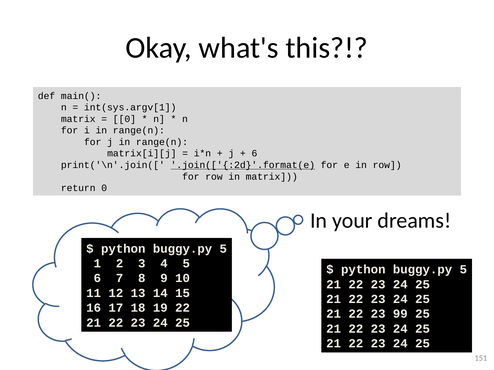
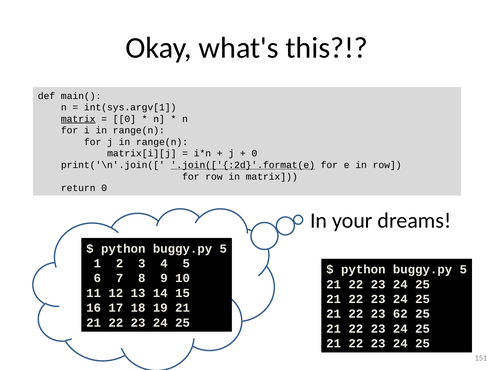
matrix underline: none -> present (78, 119)
6: 6 -> 0 (254, 154)
19 22: 22 -> 21 (183, 308)
99: 99 -> 62 (400, 314)
